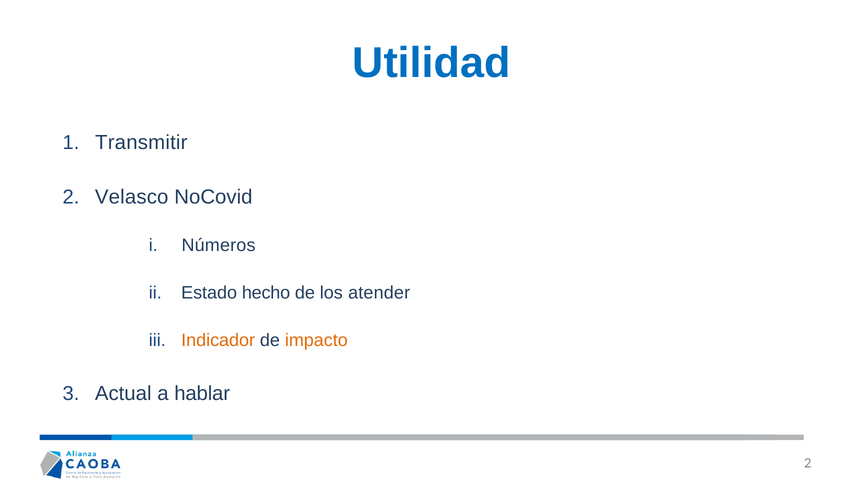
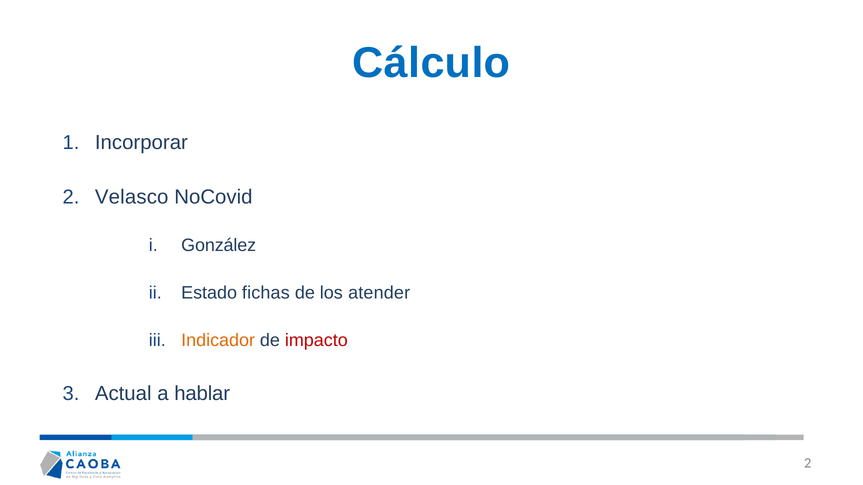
Utilidad: Utilidad -> Cálculo (431, 63)
Transmitir: Transmitir -> Incorporar (141, 143)
Números: Números -> González (219, 246)
hecho: hecho -> fichas (266, 293)
impacto colour: orange -> red (316, 341)
